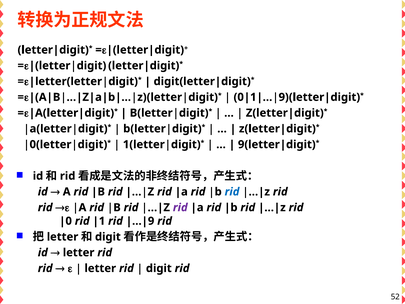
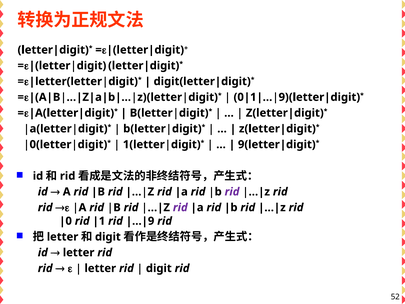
rid colour: blue -> purple (232, 192)
